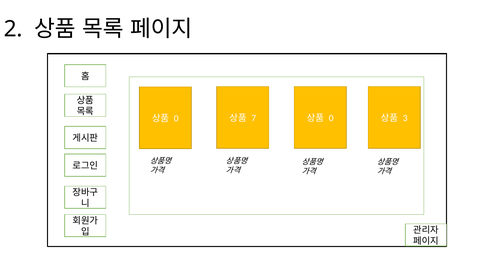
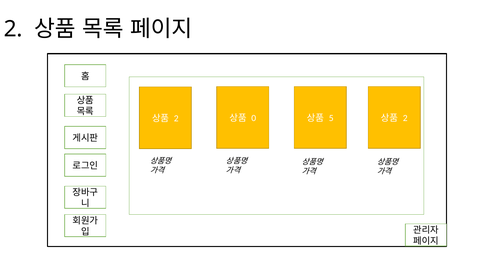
0: 0 -> 2 (176, 118)
7: 7 -> 0 (254, 118)
0: 0 -> 5 (331, 118)
3: 3 -> 2 (405, 118)
